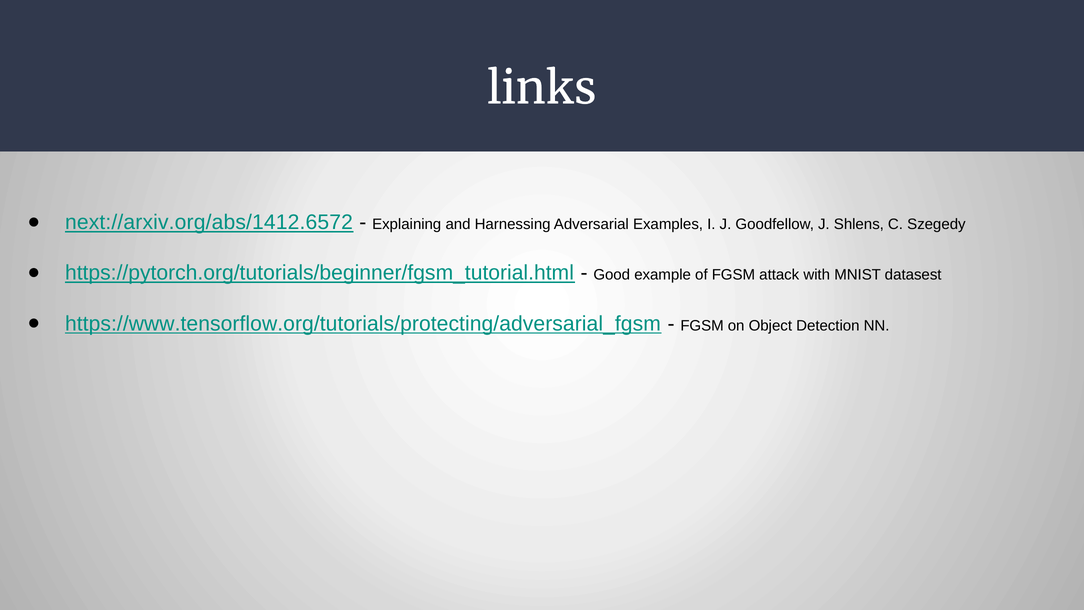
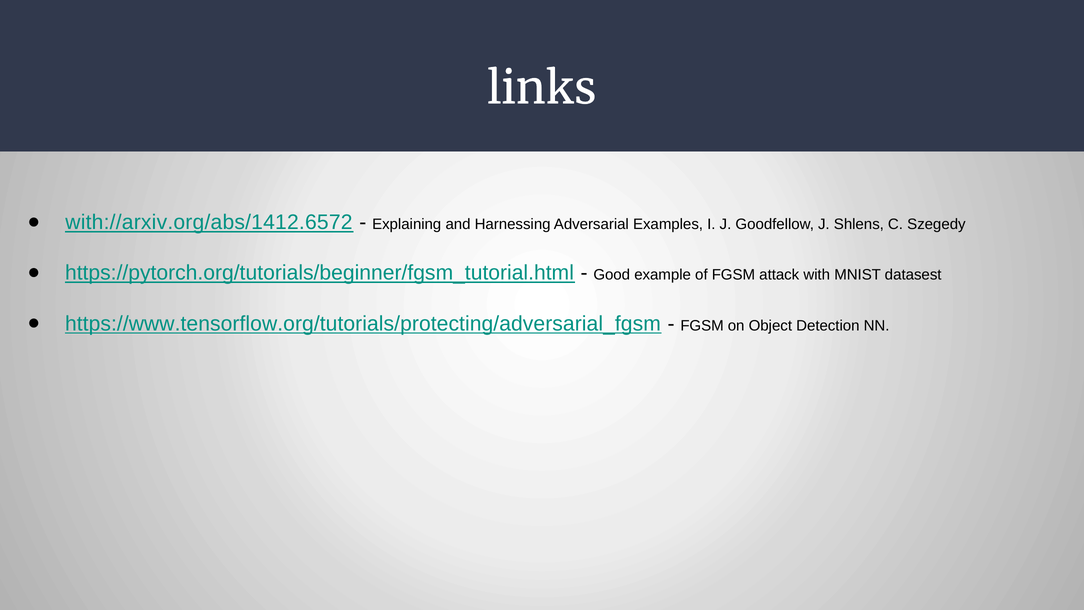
next://arxiv.org/abs/1412.6572: next://arxiv.org/abs/1412.6572 -> with://arxiv.org/abs/1412.6572 (209, 222)
